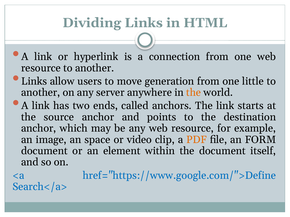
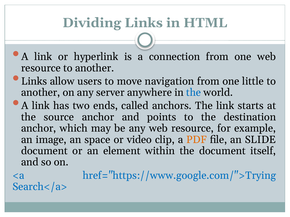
generation: generation -> navigation (169, 81)
the colour: orange -> blue (194, 93)
FORM: FORM -> SLIDE (260, 140)
href="https://www.google.com/">Define: href="https://www.google.com/">Define -> href="https://www.google.com/">Trying (179, 176)
